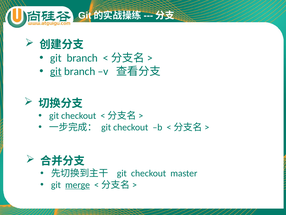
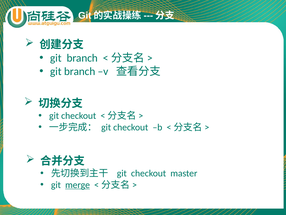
git underline: present -> none (56, 71)
